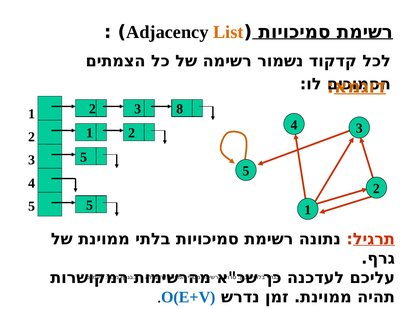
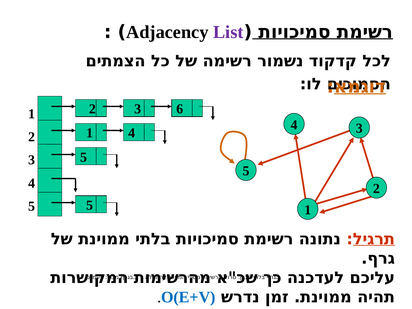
List colour: orange -> purple (228, 32)
8: 8 -> 6 (180, 109)
2: 2 -> 4 (132, 133)
